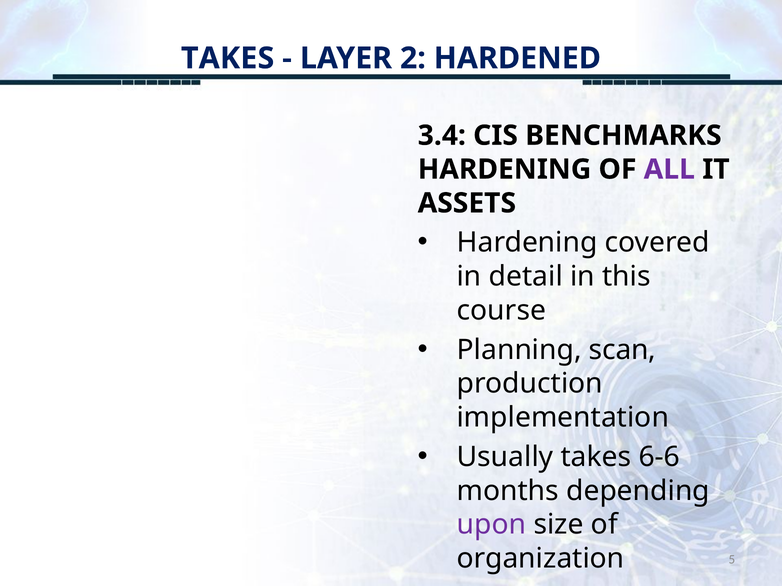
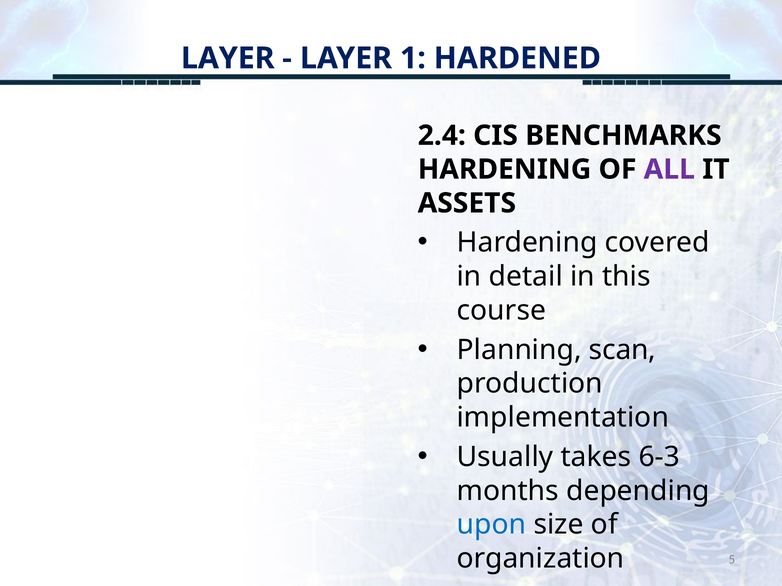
TAKES: TAKES -> LAYER (228, 58)
2: 2 -> 1 (413, 58)
3.4: 3.4 -> 2.4 (442, 136)
6-6: 6-6 -> 6-3 (659, 457)
upon colour: purple -> blue (491, 525)
